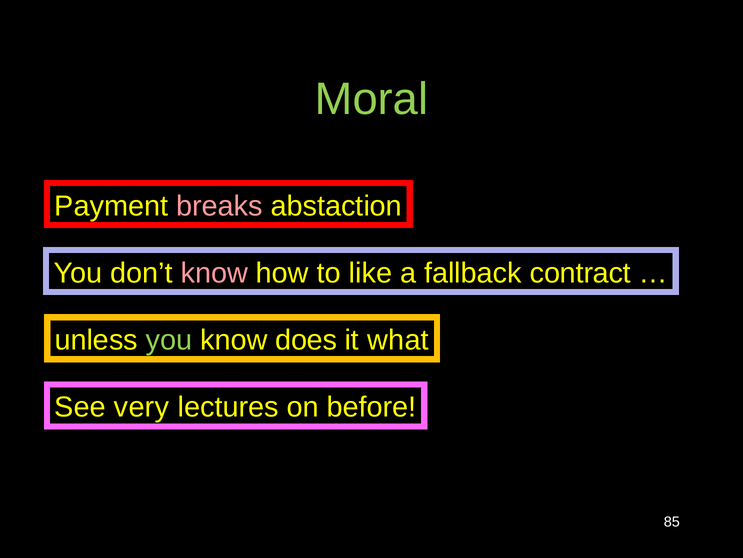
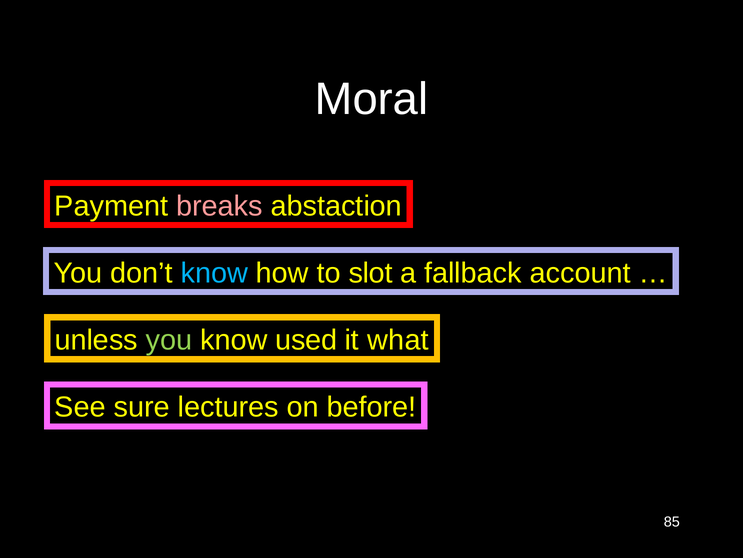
Moral colour: light green -> white (371, 99)
know colour: pink -> light blue (214, 273)
like: like -> slot (371, 273)
contract: contract -> account (580, 273)
does: does -> used (306, 340)
very: very -> sure (142, 407)
